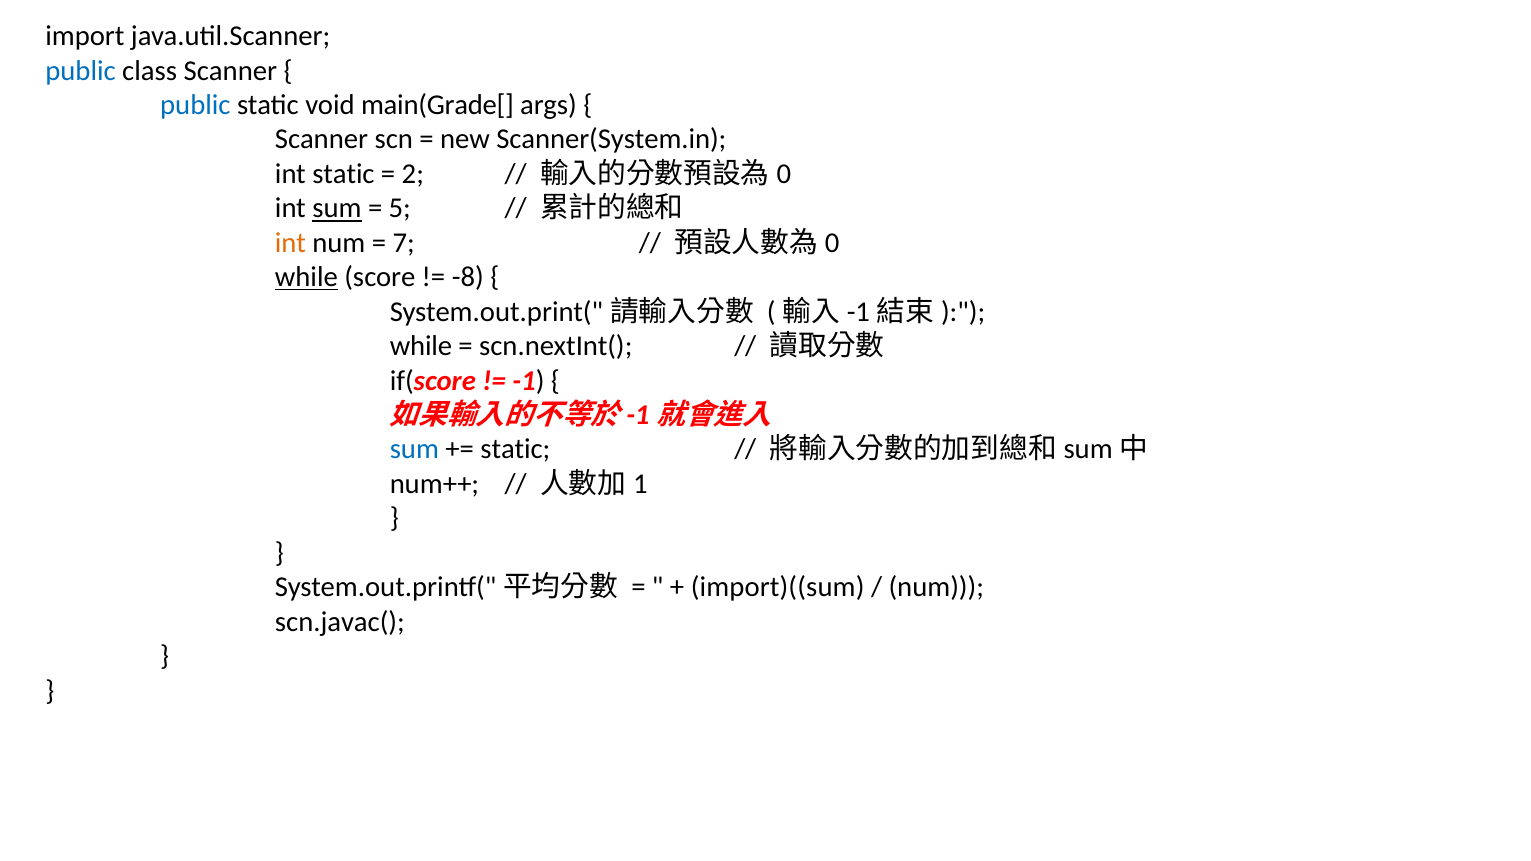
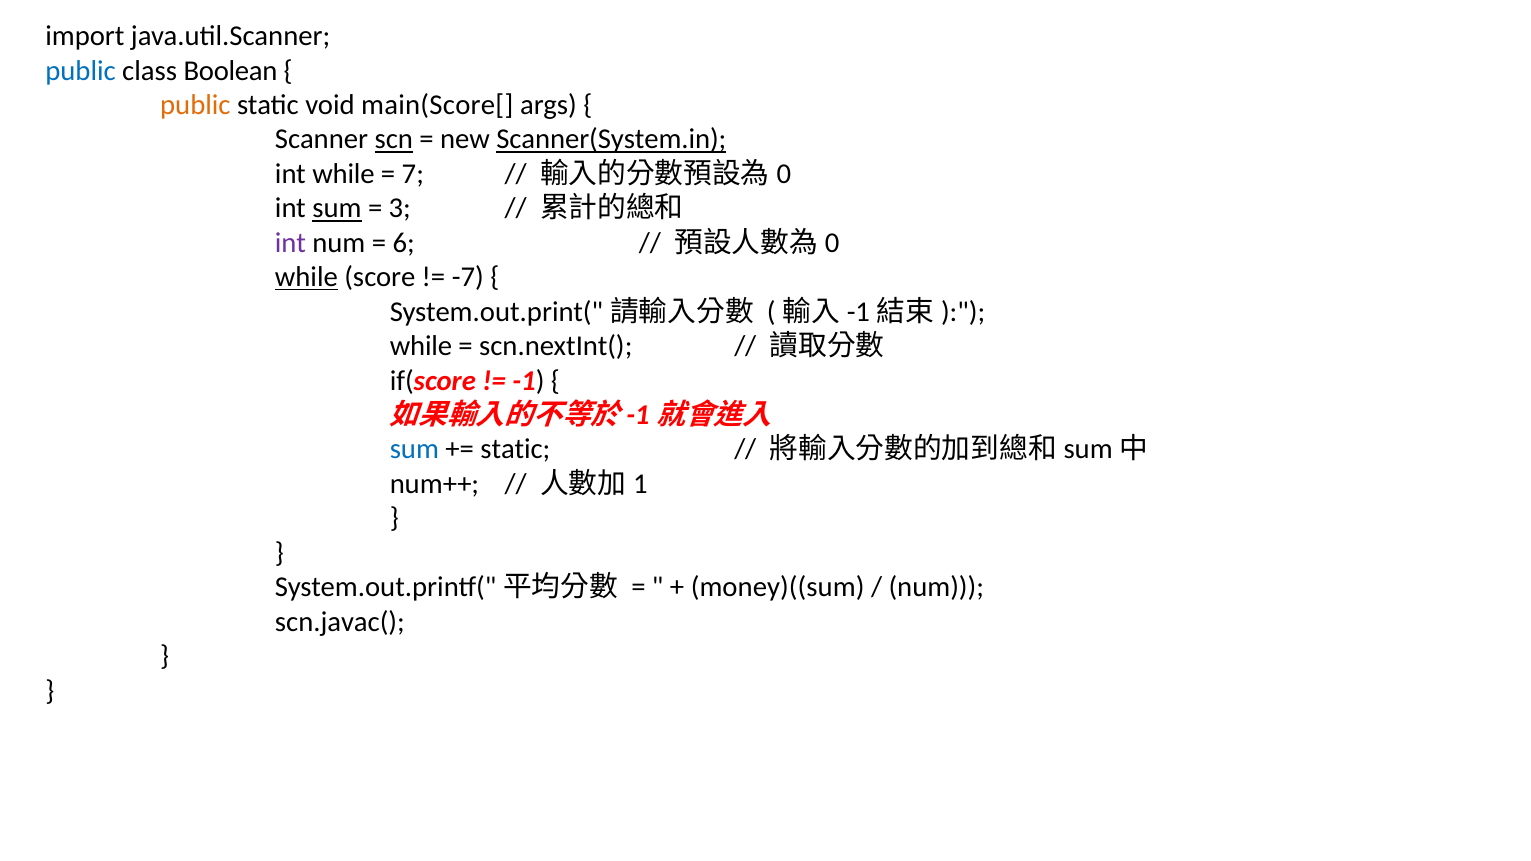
class Scanner: Scanner -> Boolean (231, 71)
public colour: blue -> orange (195, 105)
main(Grade[: main(Grade[ -> main(Score[ (437, 105)
scn underline: none -> present (394, 140)
Scanner(System.in underline: none -> present (611, 140)
int static: static -> while (343, 174)
2: 2 -> 7 (413, 174)
5: 5 -> 3 (400, 208)
int colour: orange -> purple (290, 243)
7: 7 -> 6 (404, 243)
-8: -8 -> -7 (468, 277)
import)((sum: import)((sum -> money)((sum (778, 587)
